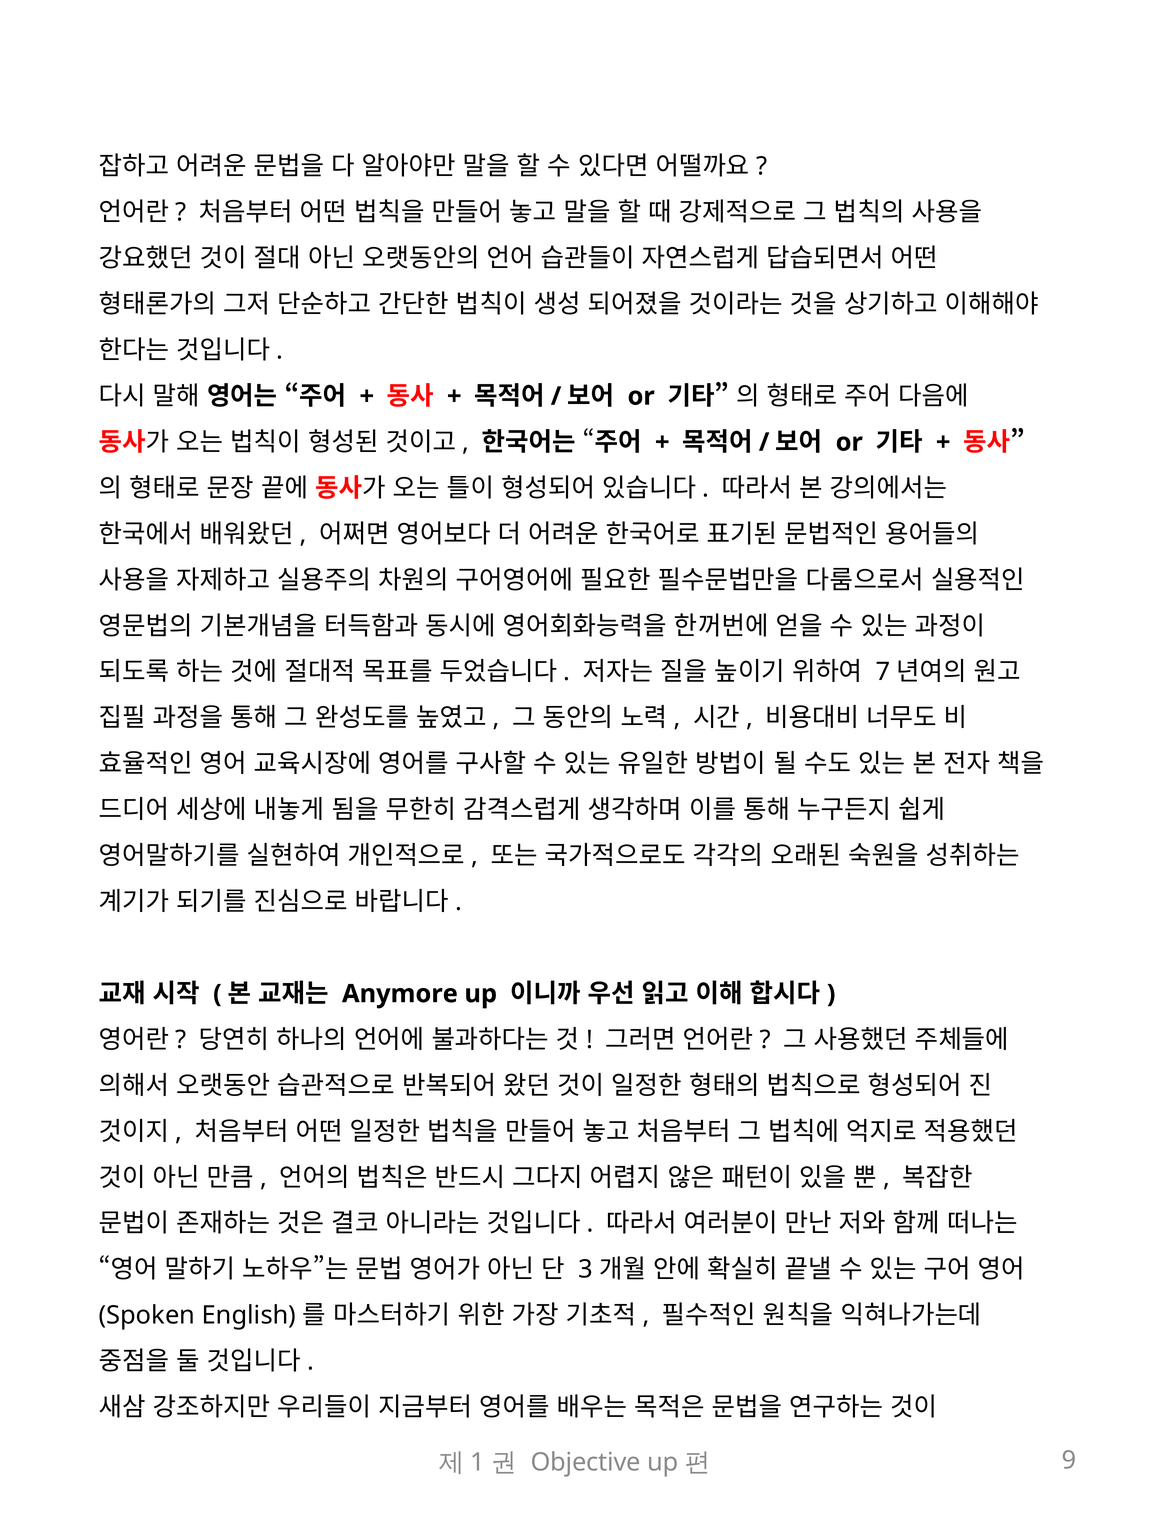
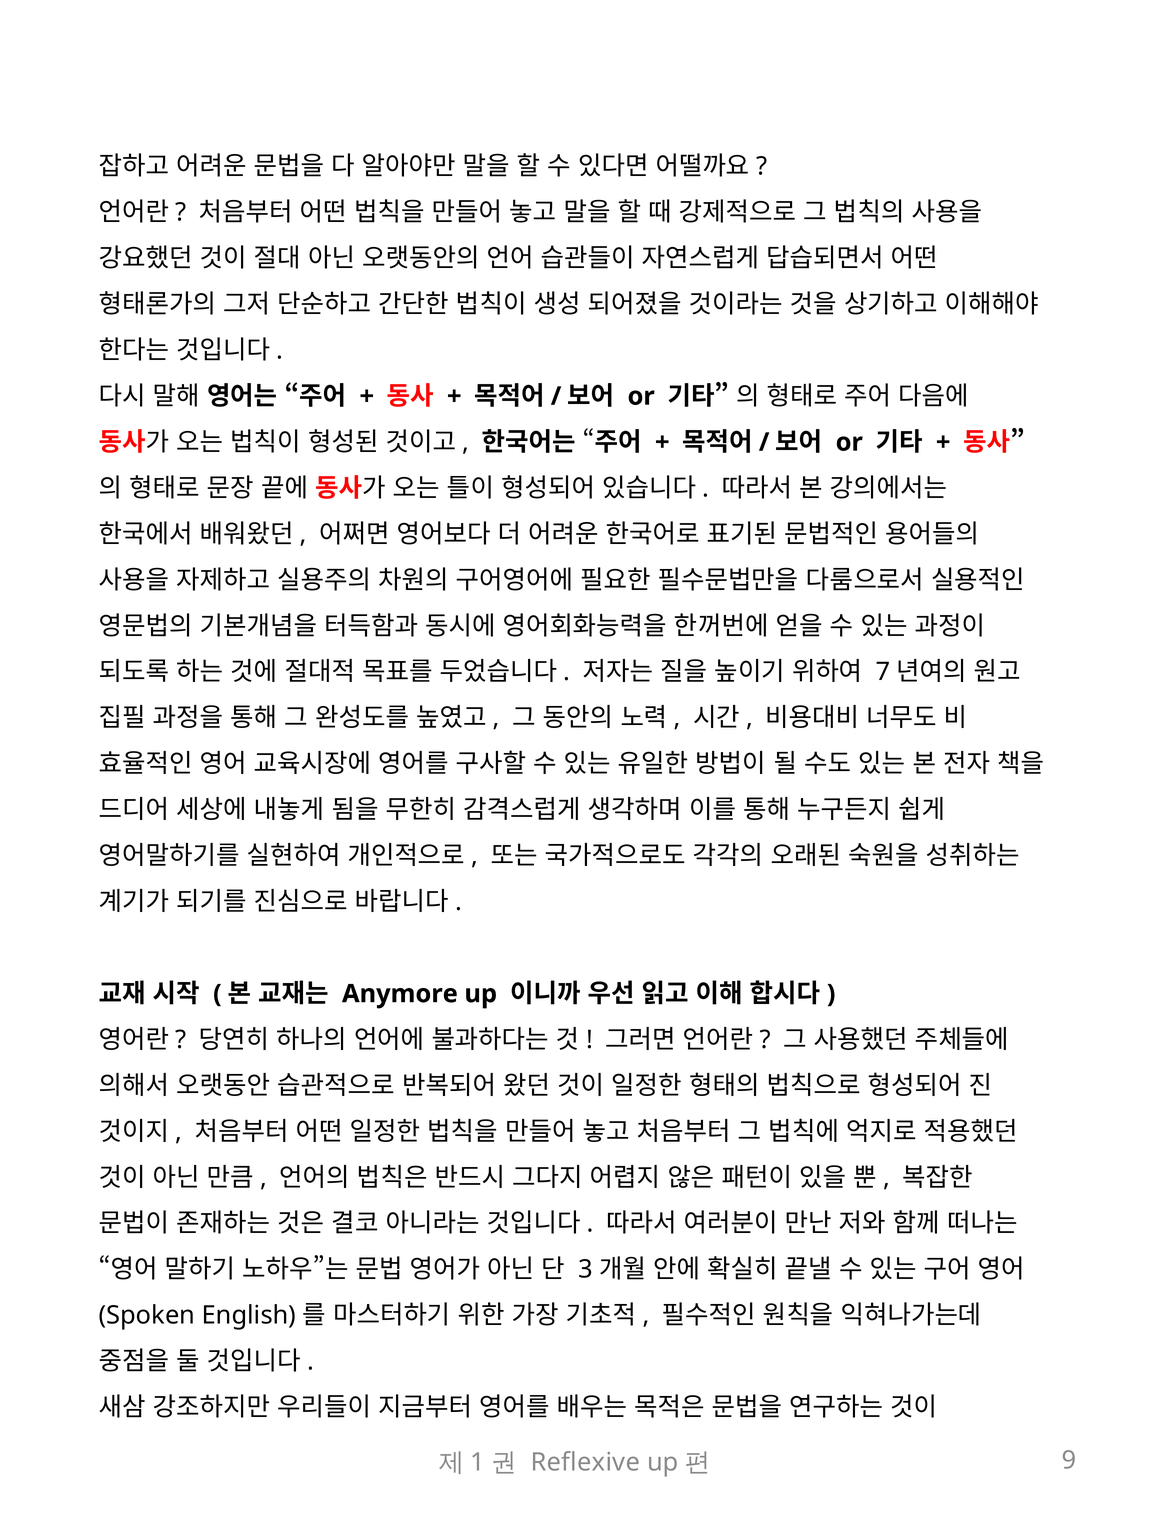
Objective: Objective -> Reflexive (585, 1462)
